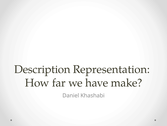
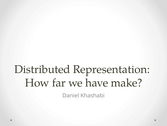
Description: Description -> Distributed (42, 69)
